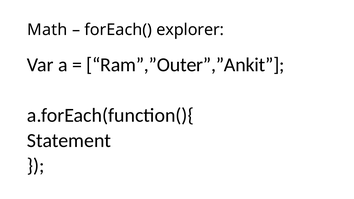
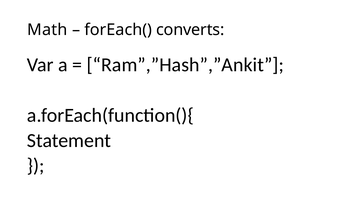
explorer: explorer -> converts (190, 30)
Ram”,”Outer”,”Ankit: Ram”,”Outer”,”Ankit -> Ram”,”Hash”,”Ankit (185, 65)
